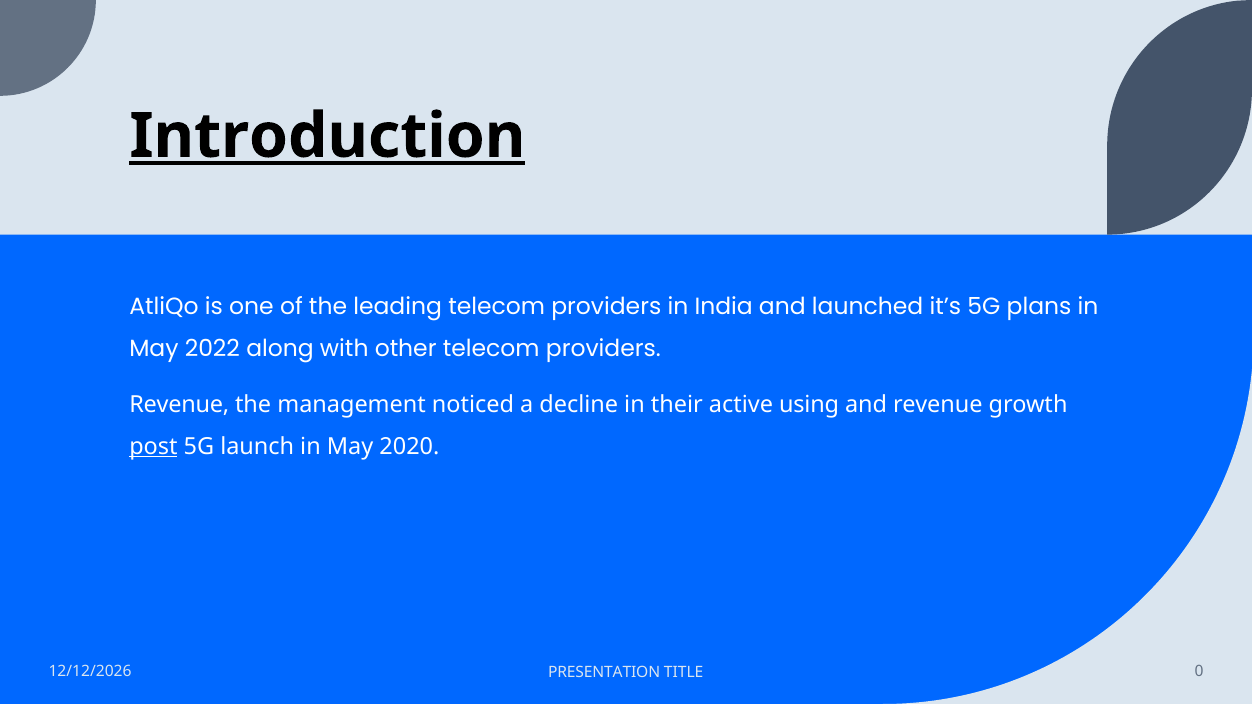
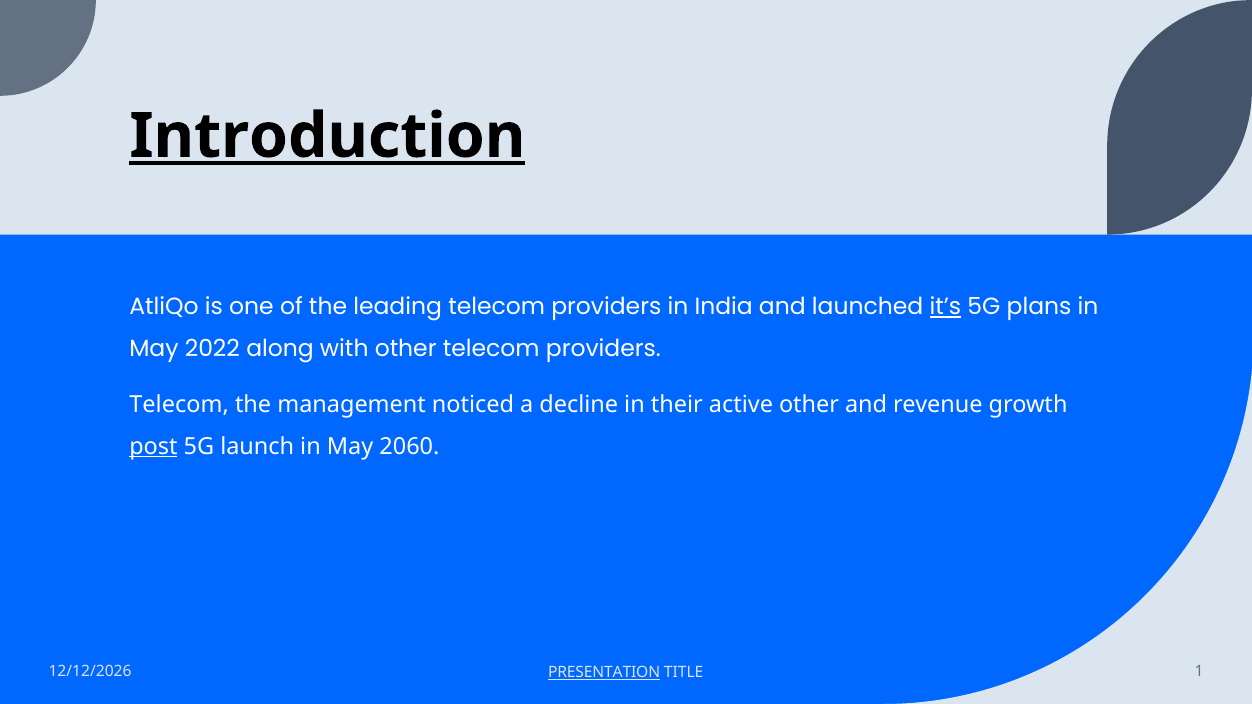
it’s underline: none -> present (945, 307)
Revenue: Revenue -> Telecom (179, 405)
active using: using -> other (809, 405)
2020: 2020 -> 2060 (409, 447)
PRESENTATION underline: none -> present (604, 673)
0: 0 -> 1 (1199, 671)
